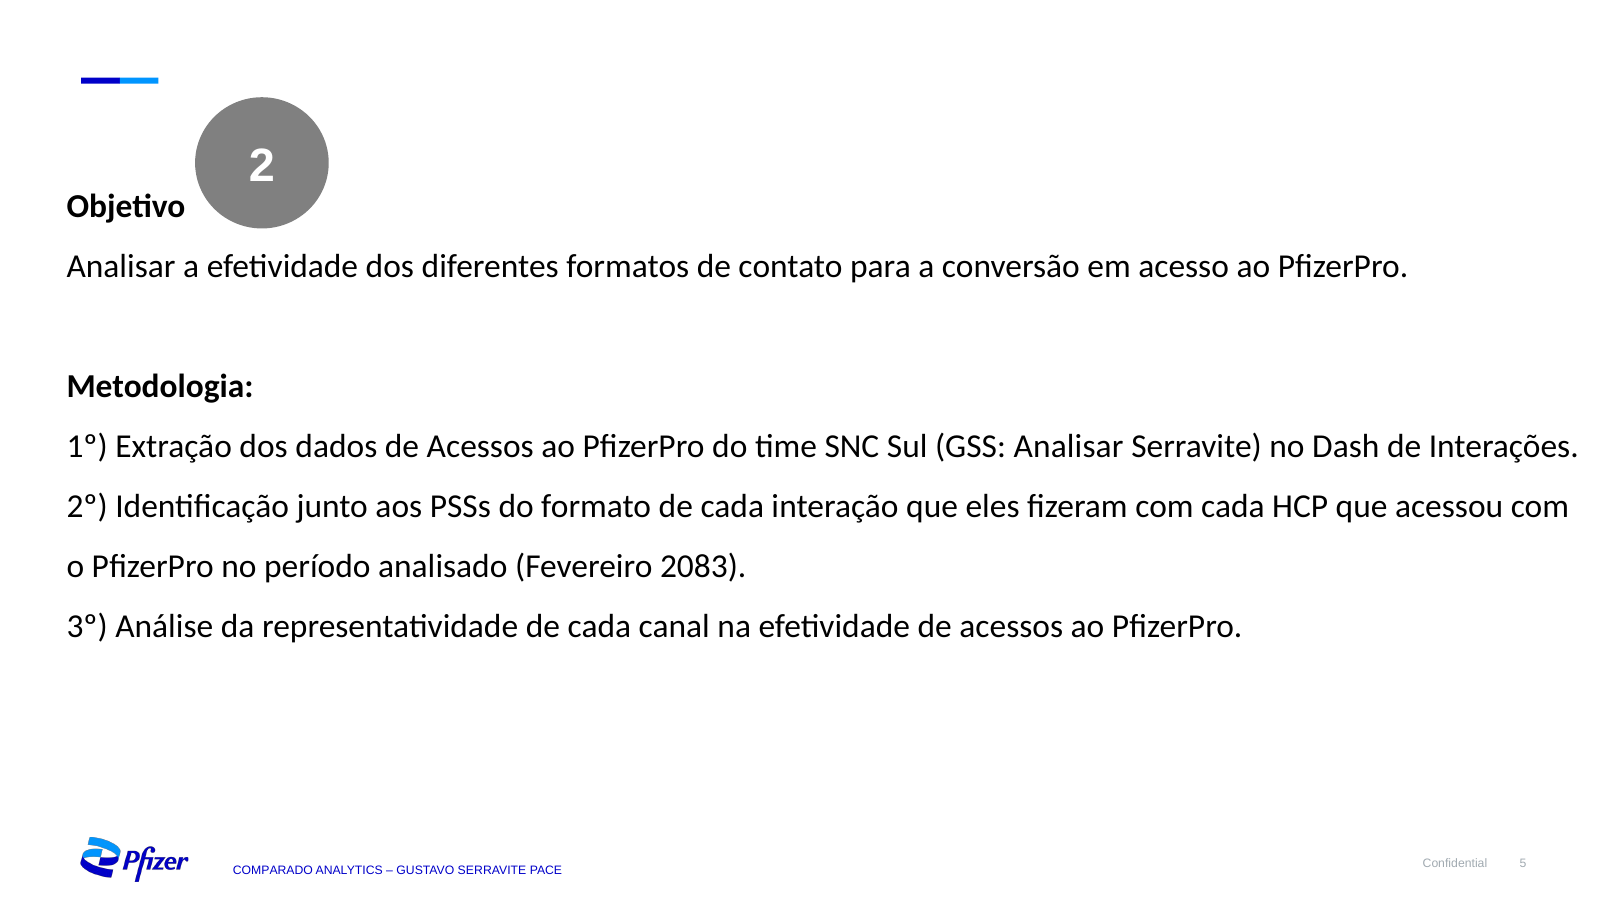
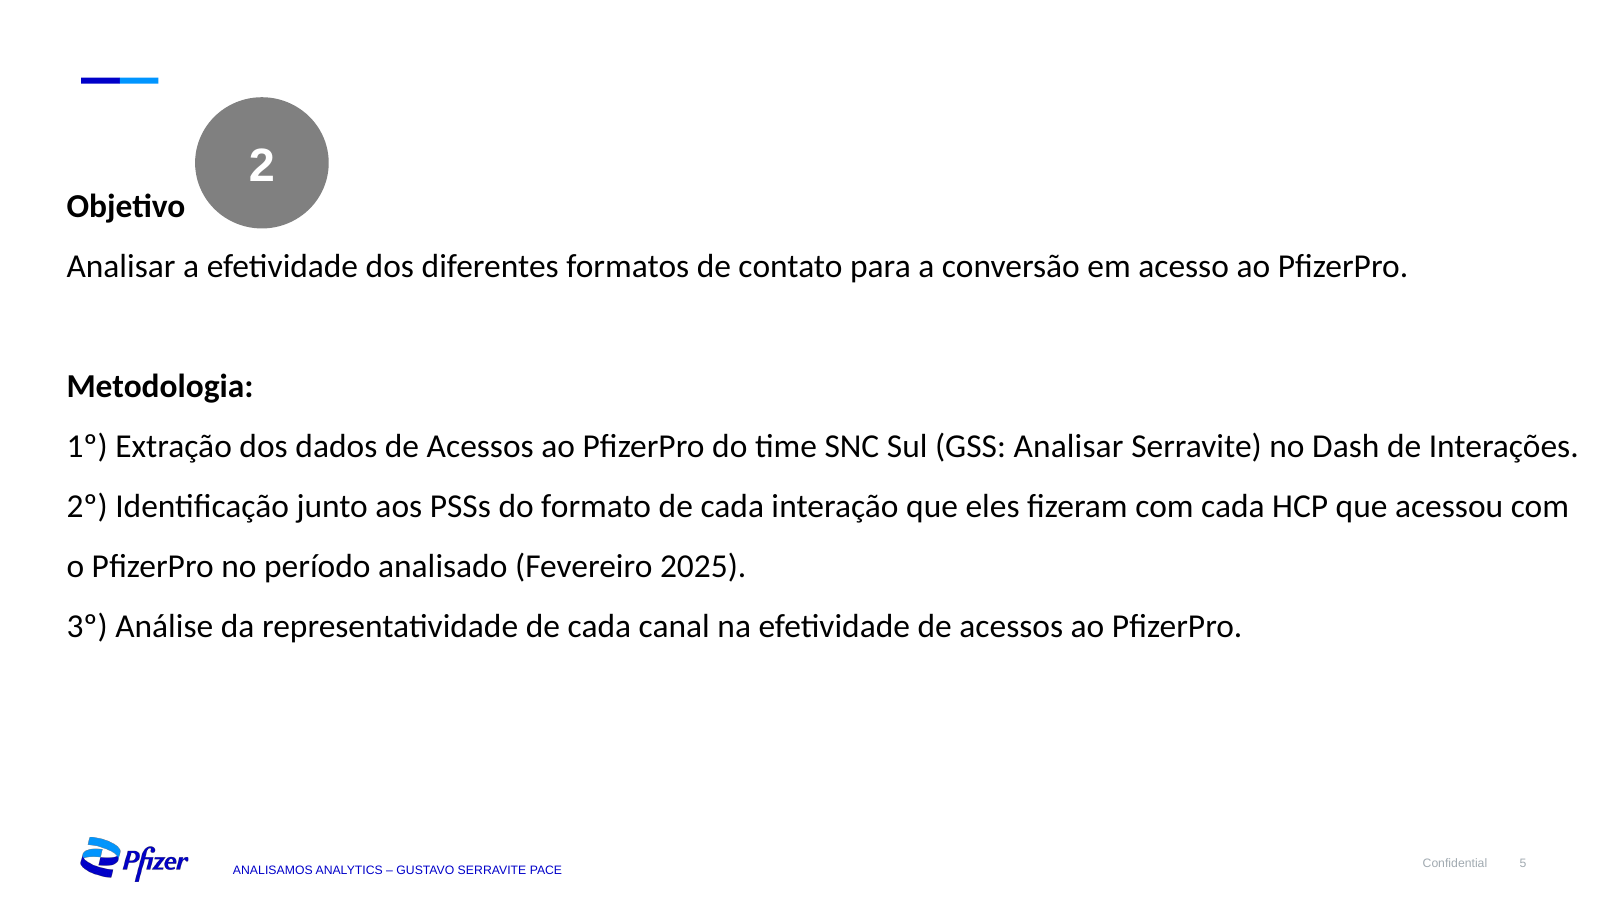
2083: 2083 -> 2025 (703, 567)
COMPARADO: COMPARADO -> ANALISAMOS (273, 871)
